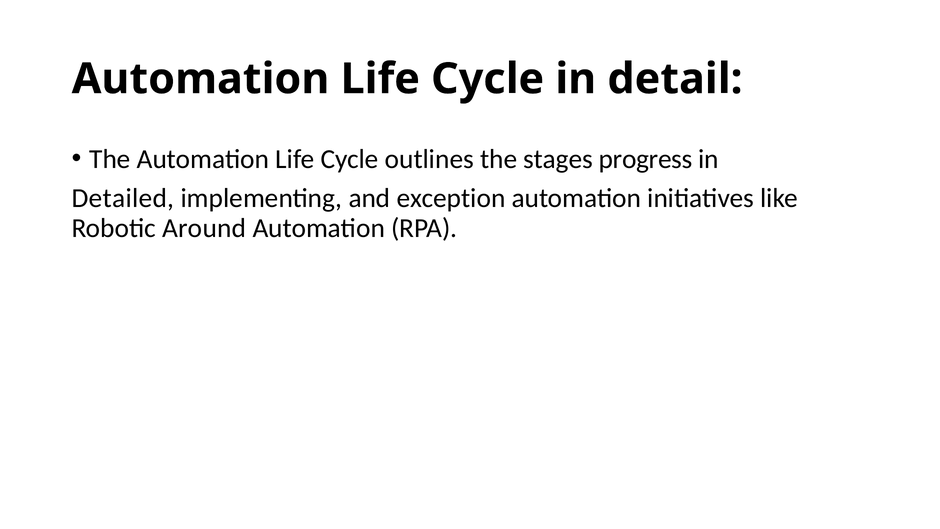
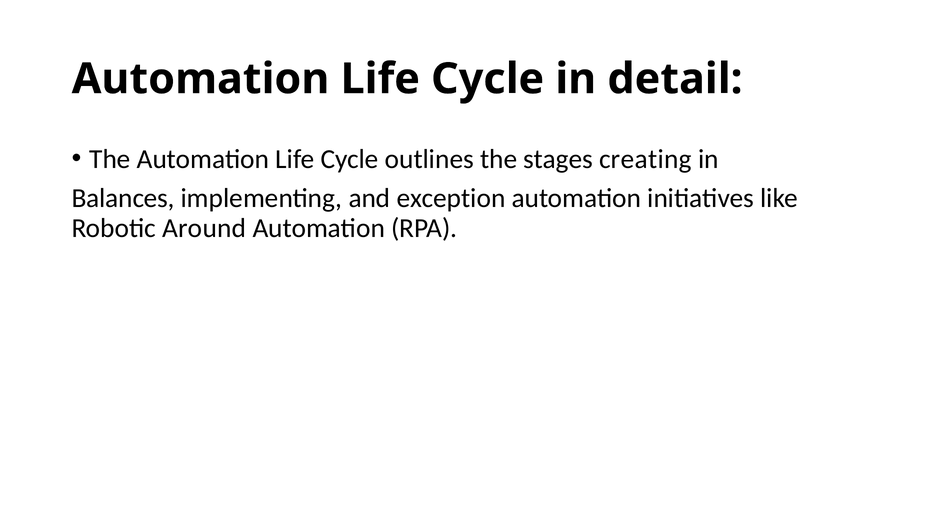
progress: progress -> creating (645, 159)
Detailed: Detailed -> Balances (123, 198)
